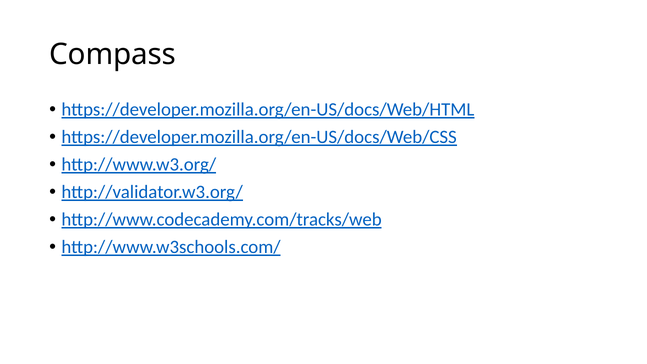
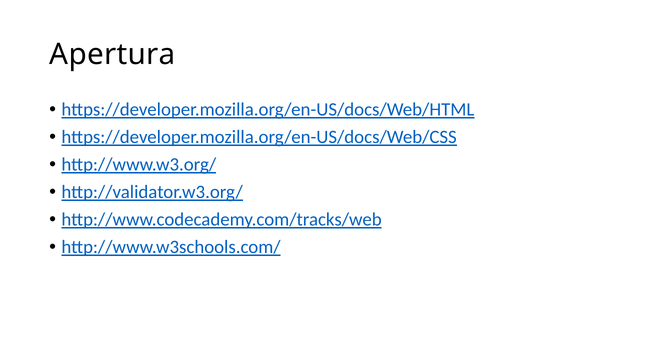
Compass: Compass -> Apertura (112, 54)
